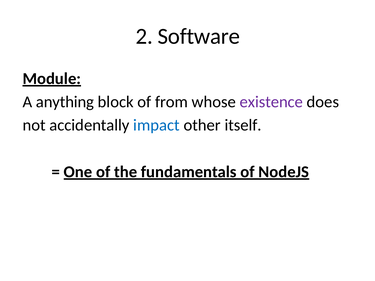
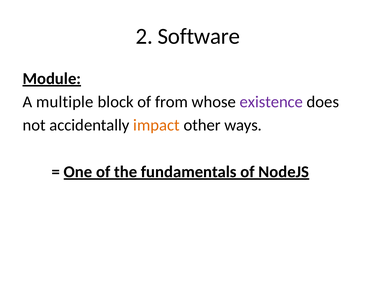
anything: anything -> multiple (65, 102)
impact colour: blue -> orange (156, 125)
itself: itself -> ways (243, 125)
